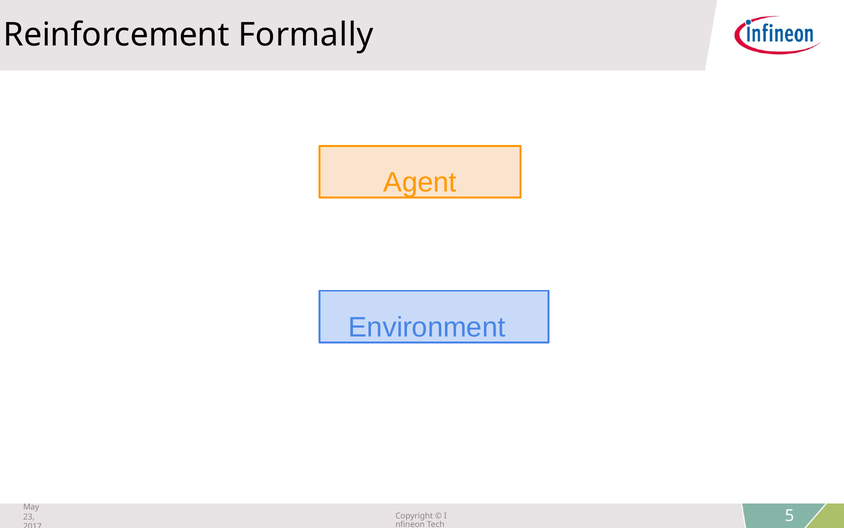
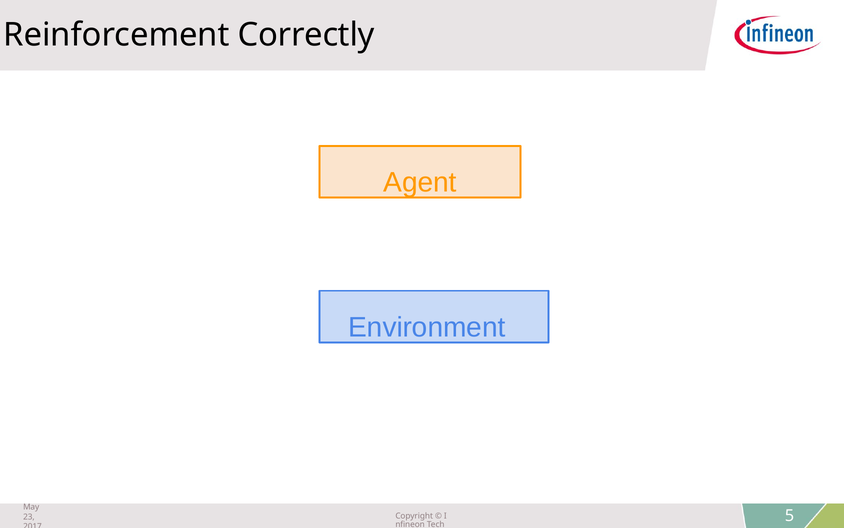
Formally: Formally -> Correctly (306, 35)
